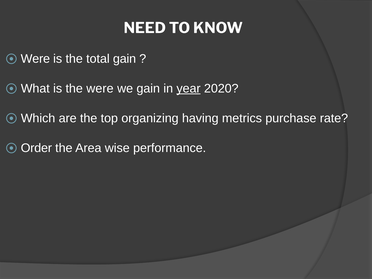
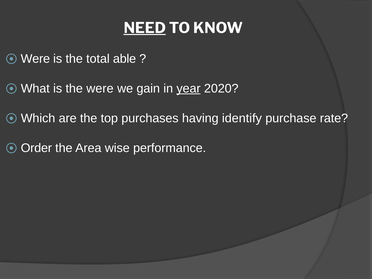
NEED underline: none -> present (145, 28)
total gain: gain -> able (125, 59)
organizing: organizing -> purchases (150, 118)
metrics: metrics -> identify (242, 118)
